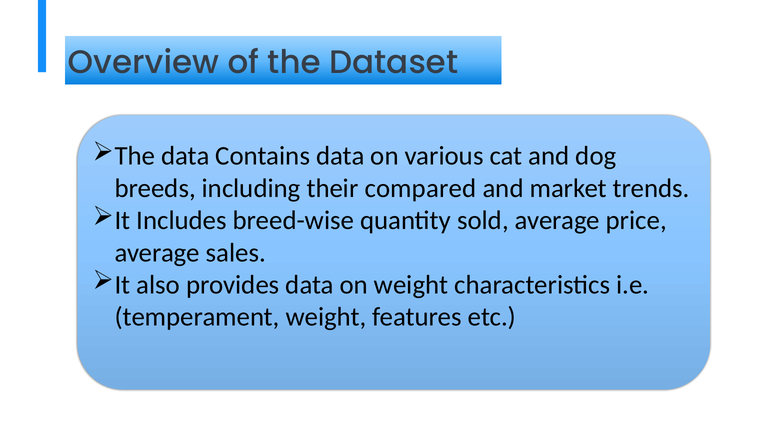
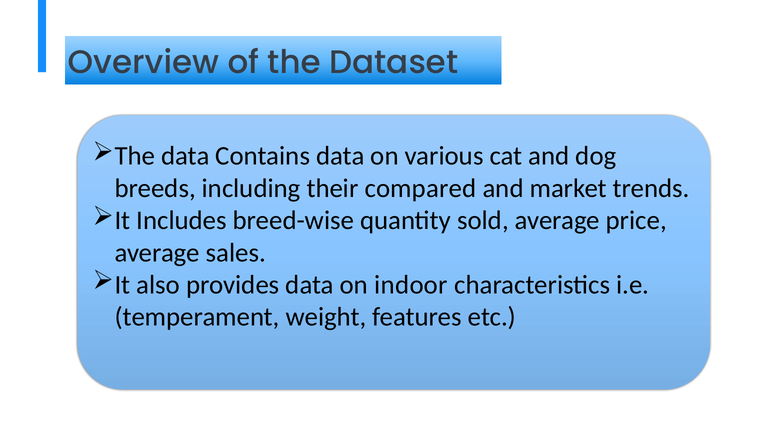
on weight: weight -> indoor (411, 285)
